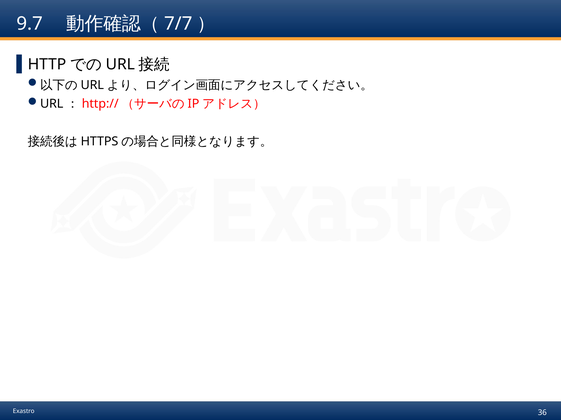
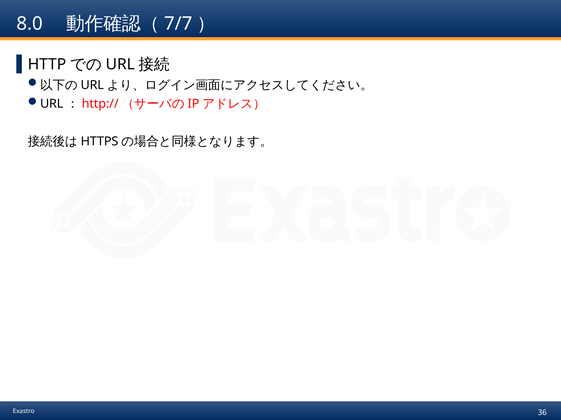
9.7: 9.7 -> 8.0 (30, 24)
